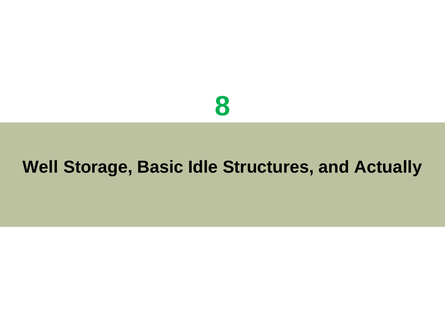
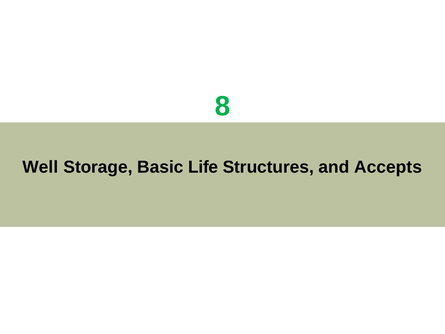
Idle: Idle -> Life (203, 167)
Actually: Actually -> Accepts (388, 167)
